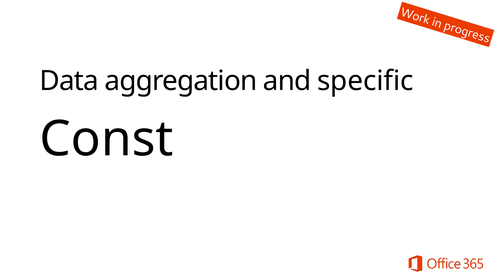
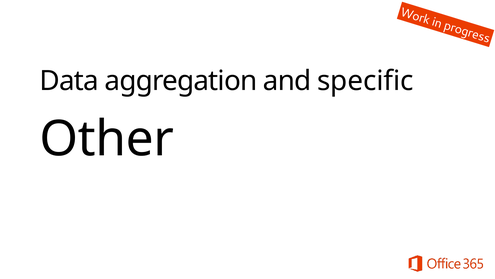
Const: Const -> Other (107, 139)
